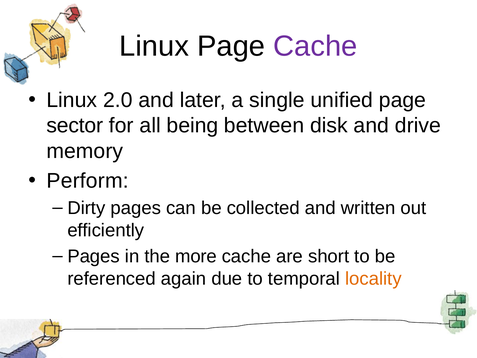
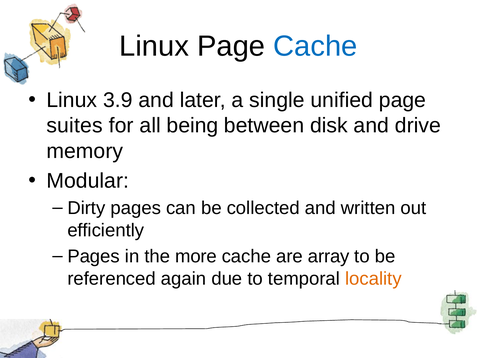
Cache colour: purple -> blue (315, 46)
2.0: 2.0 -> 3.9 (118, 100)
sector: sector -> suites (75, 126)
Perform: Perform -> Modular (88, 181)
short: short -> array (329, 256)
